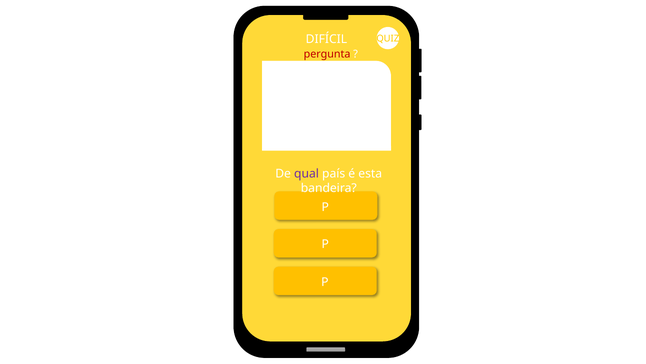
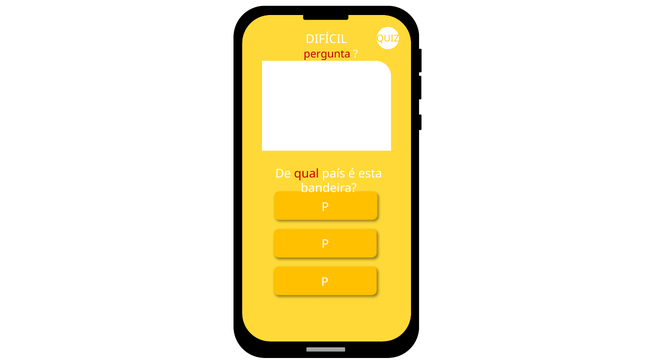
qual colour: purple -> red (307, 173)
